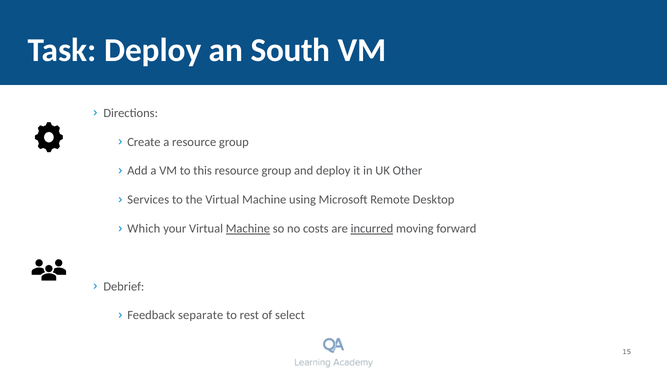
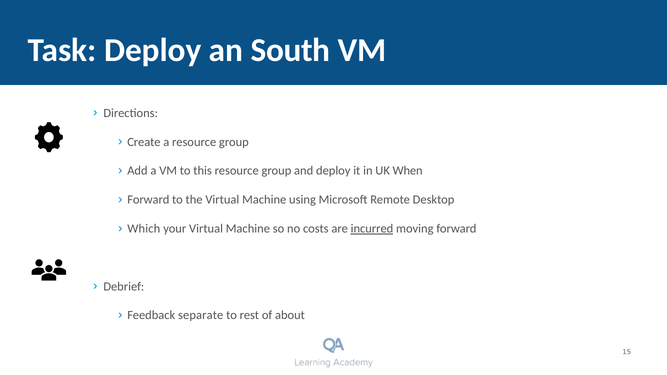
Other: Other -> When (408, 171)
Services: Services -> Forward (148, 200)
Machine underline: present -> none (248, 229)
select: select -> about (290, 315)
